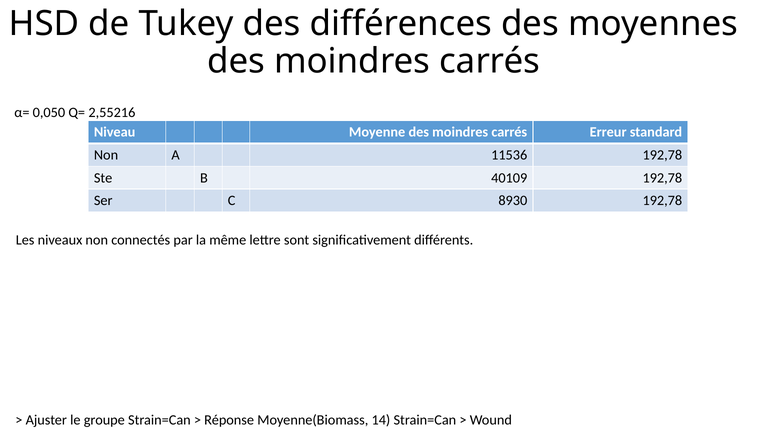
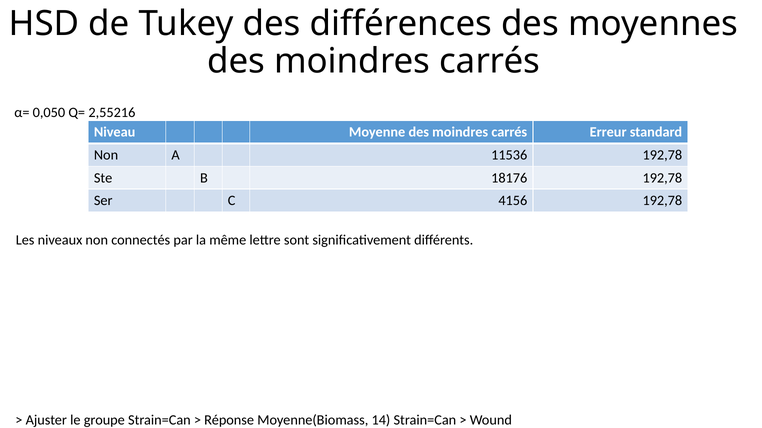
40109: 40109 -> 18176 (509, 178)
8930: 8930 -> 4156 (513, 201)
